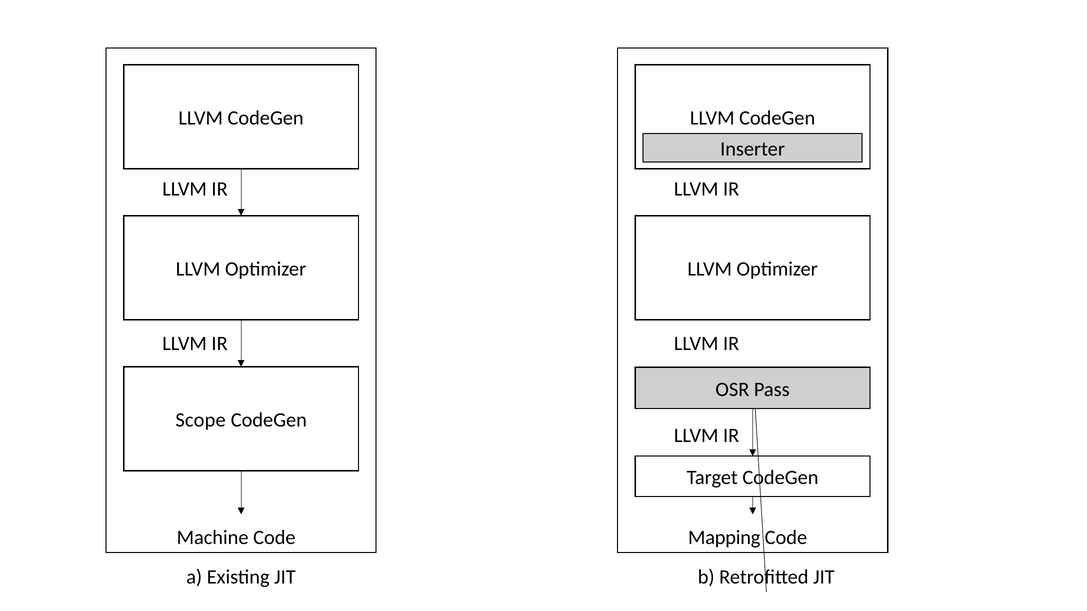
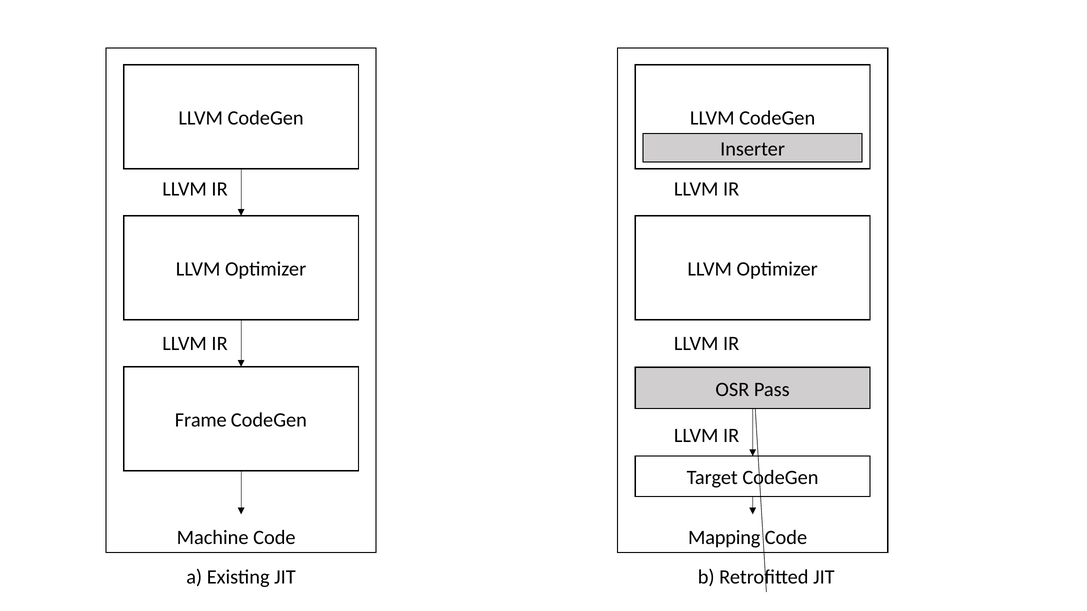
Scope: Scope -> Frame (201, 420)
